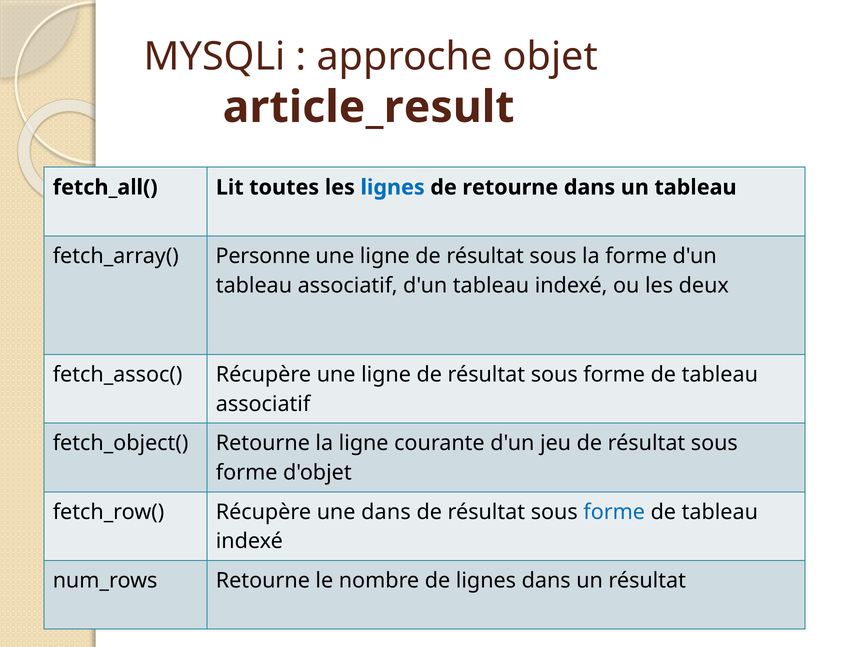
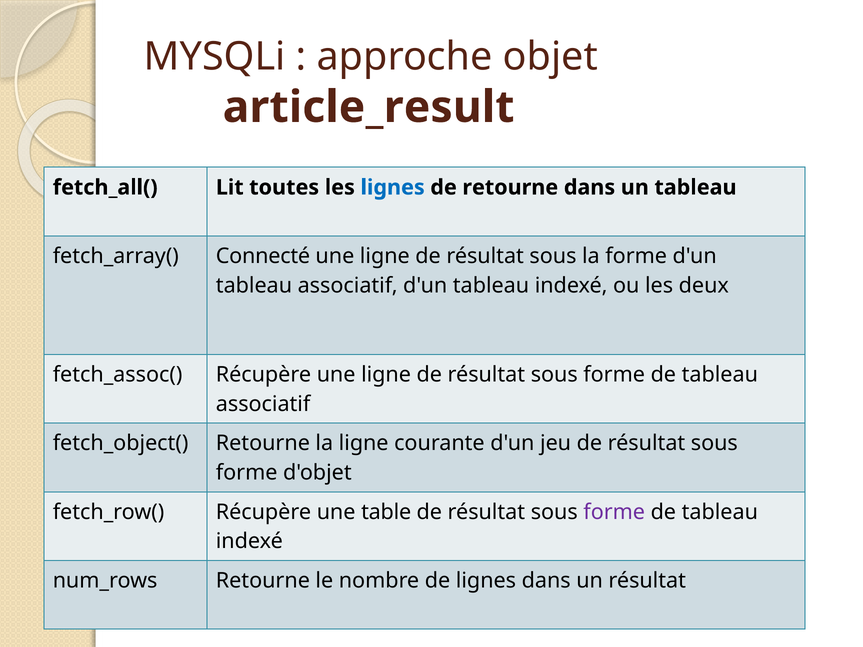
Personne: Personne -> Connecté (263, 256)
une dans: dans -> table (386, 512)
forme colour: blue -> purple (614, 512)
